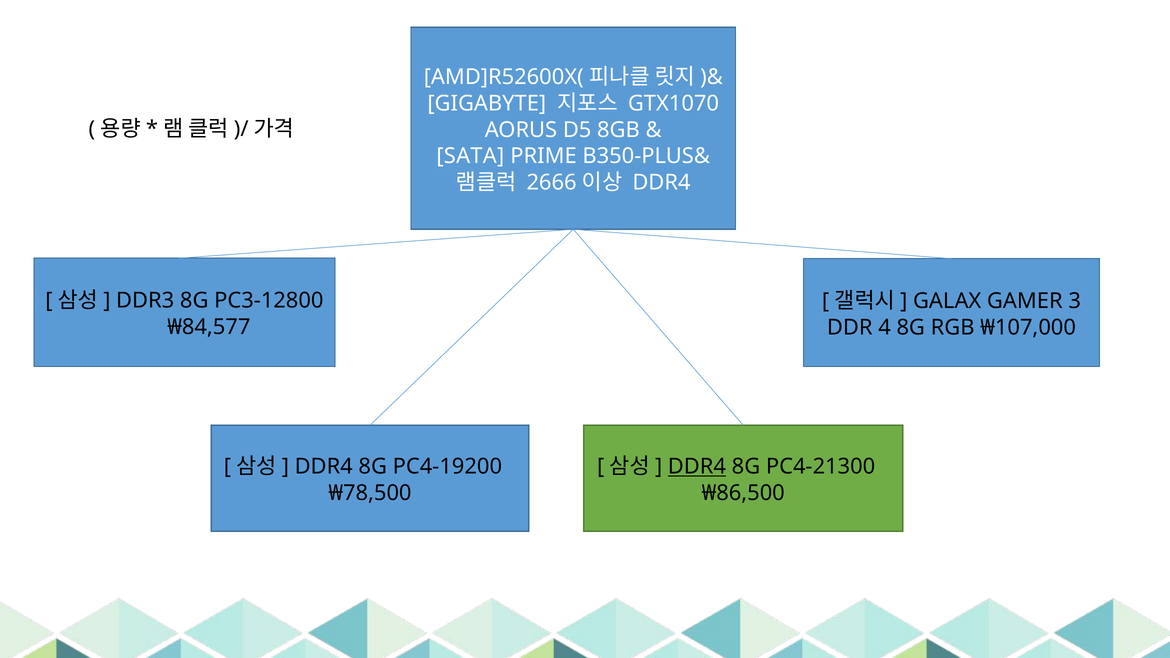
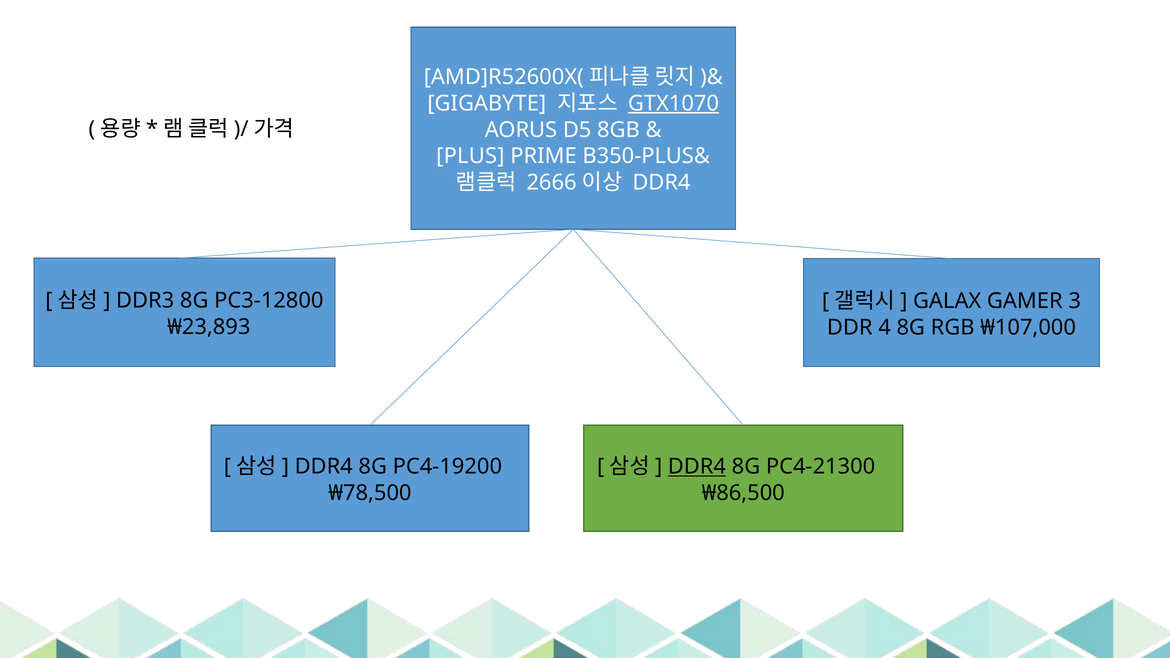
GTX1070 underline: none -> present (673, 103)
SATA: SATA -> PLUS (470, 156)
₩84,577: ₩84,577 -> ₩23,893 (209, 327)
